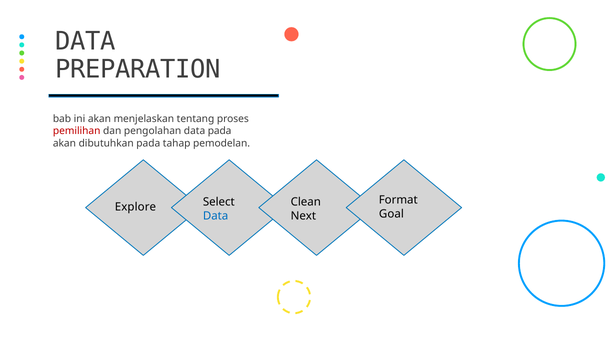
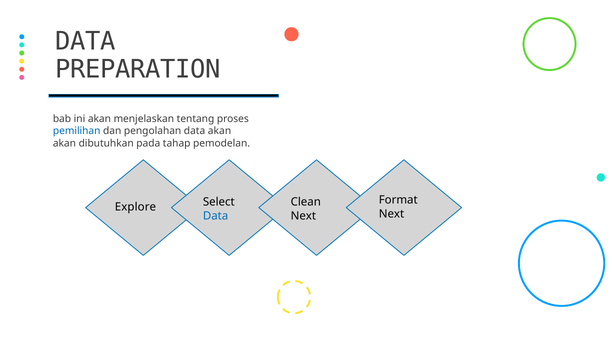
pemilihan colour: red -> blue (77, 131)
data pada: pada -> akan (220, 131)
Goal: Goal -> Next (391, 214)
